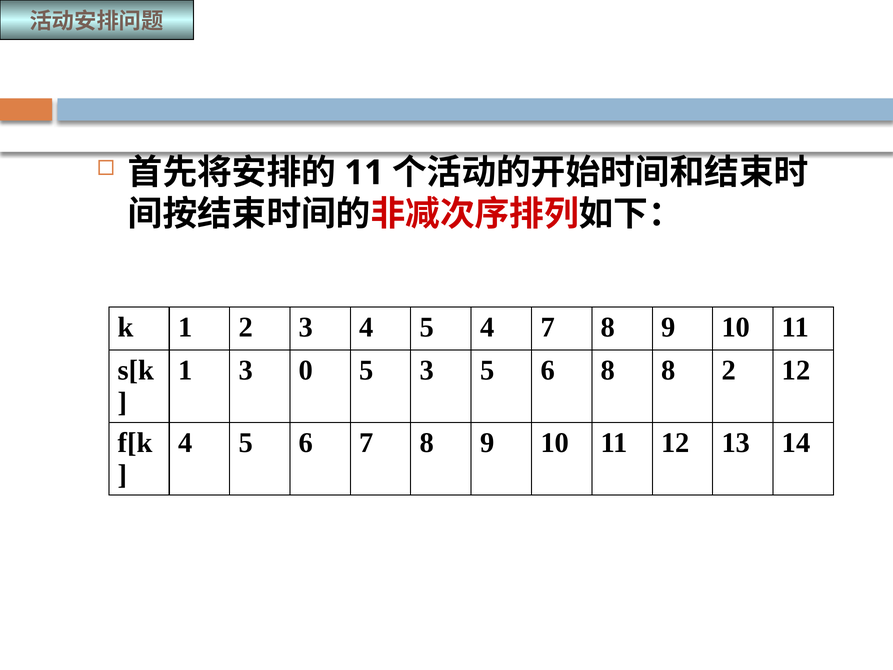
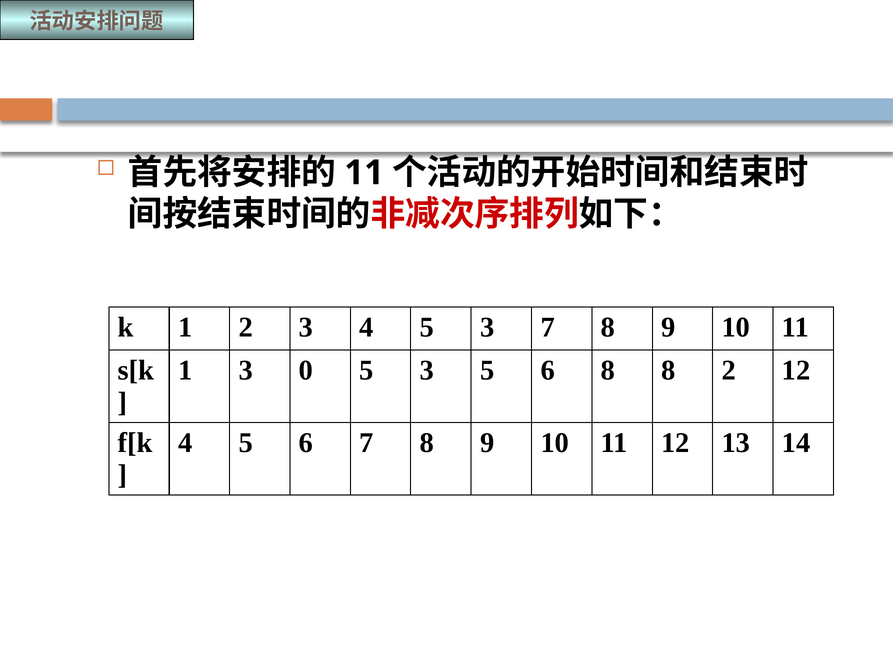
4 5 4: 4 -> 3 (487, 327)
